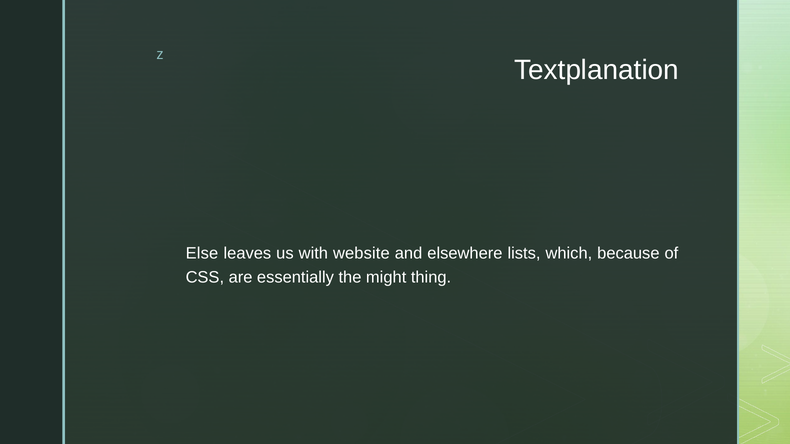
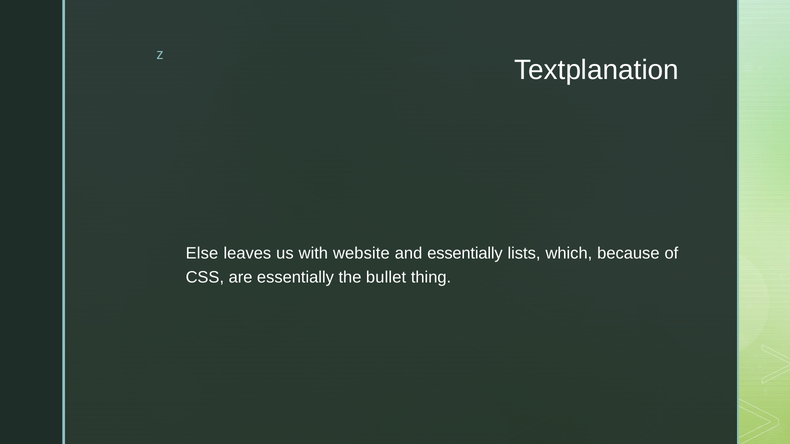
and elsewhere: elsewhere -> essentially (465, 254)
might: might -> bullet (386, 277)
